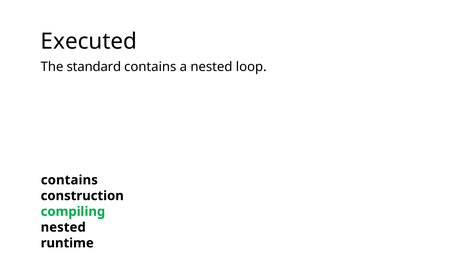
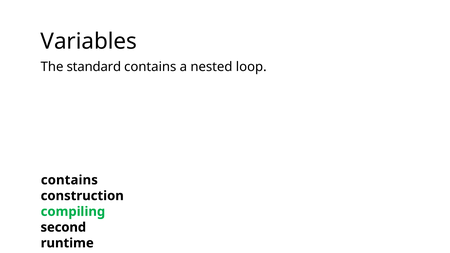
Executed: Executed -> Variables (89, 41)
nested: nested -> second (63, 227)
